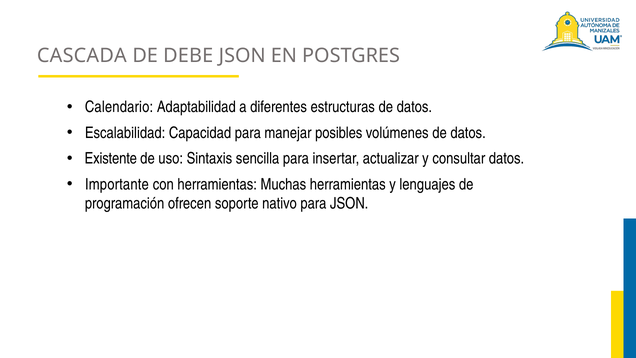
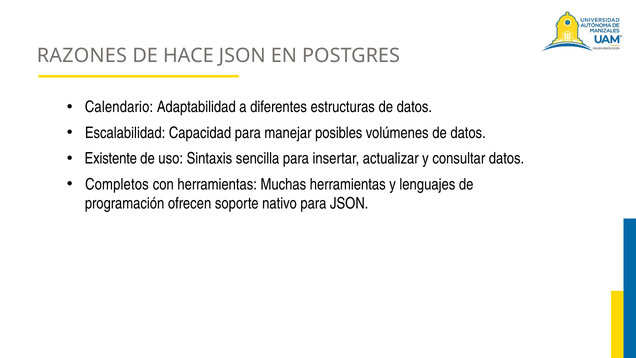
CASCADA: CASCADA -> RAZONES (82, 56)
DEBE: DEBE -> HACE (188, 56)
Importante: Importante -> Completos (117, 184)
